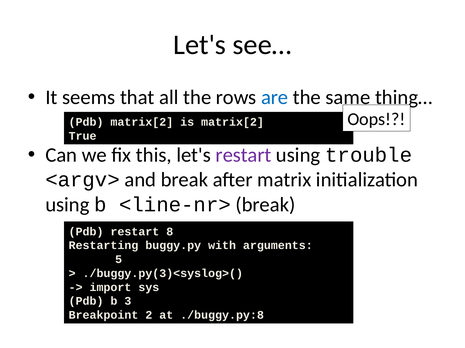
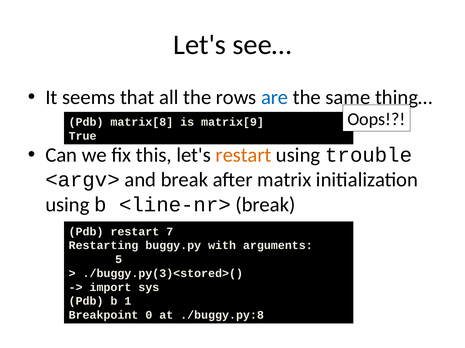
Pdb matrix[2: matrix[2 -> matrix[8 (142, 122)
is matrix[2: matrix[2 -> matrix[9 (233, 122)
restart colour: purple -> orange (244, 155)
8: 8 -> 7 (170, 232)
./buggy.py(3)<syslog>(: ./buggy.py(3)<syslog>( -> ./buggy.py(3)<stored>( (163, 274)
3: 3 -> 1 (128, 302)
2: 2 -> 0 (149, 316)
